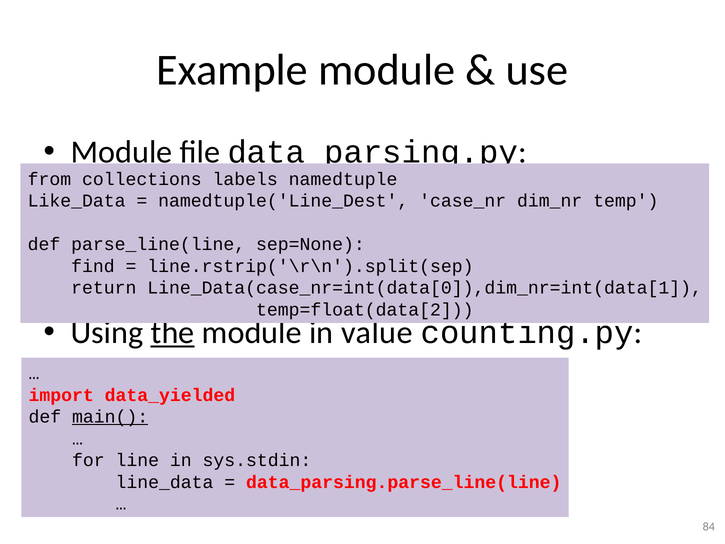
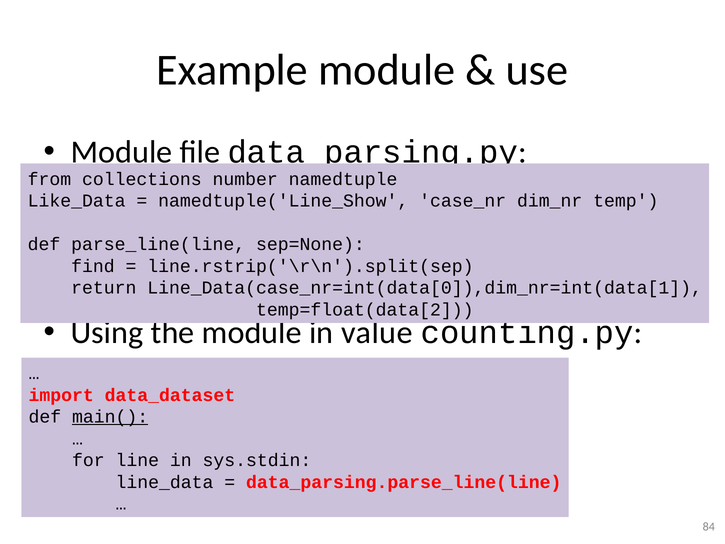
labels: labels -> number (245, 179)
namedtuple('Line_Dest: namedtuple('Line_Dest -> namedtuple('Line_Show (283, 201)
the underline: present -> none (173, 333)
data_yielded: data_yielded -> data_dataset (170, 395)
